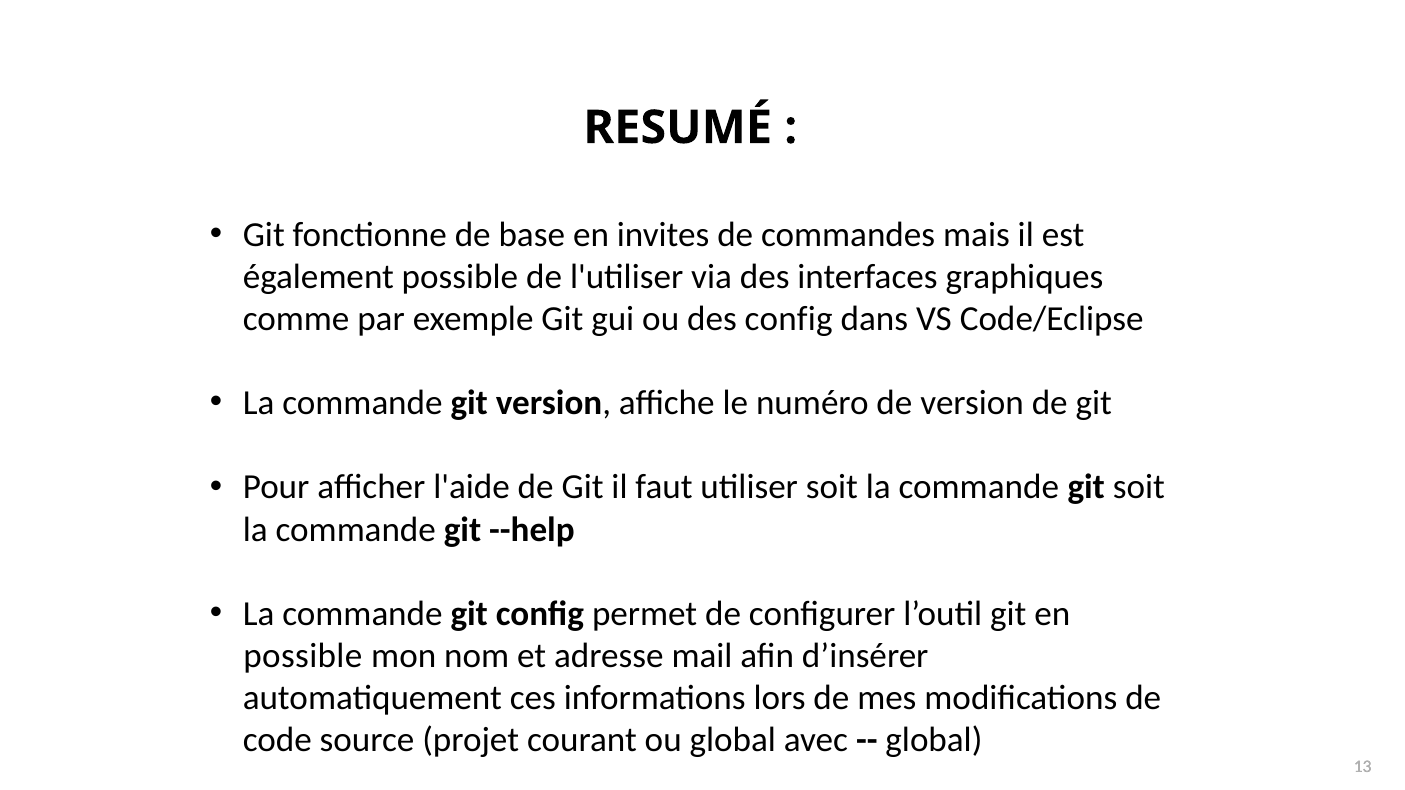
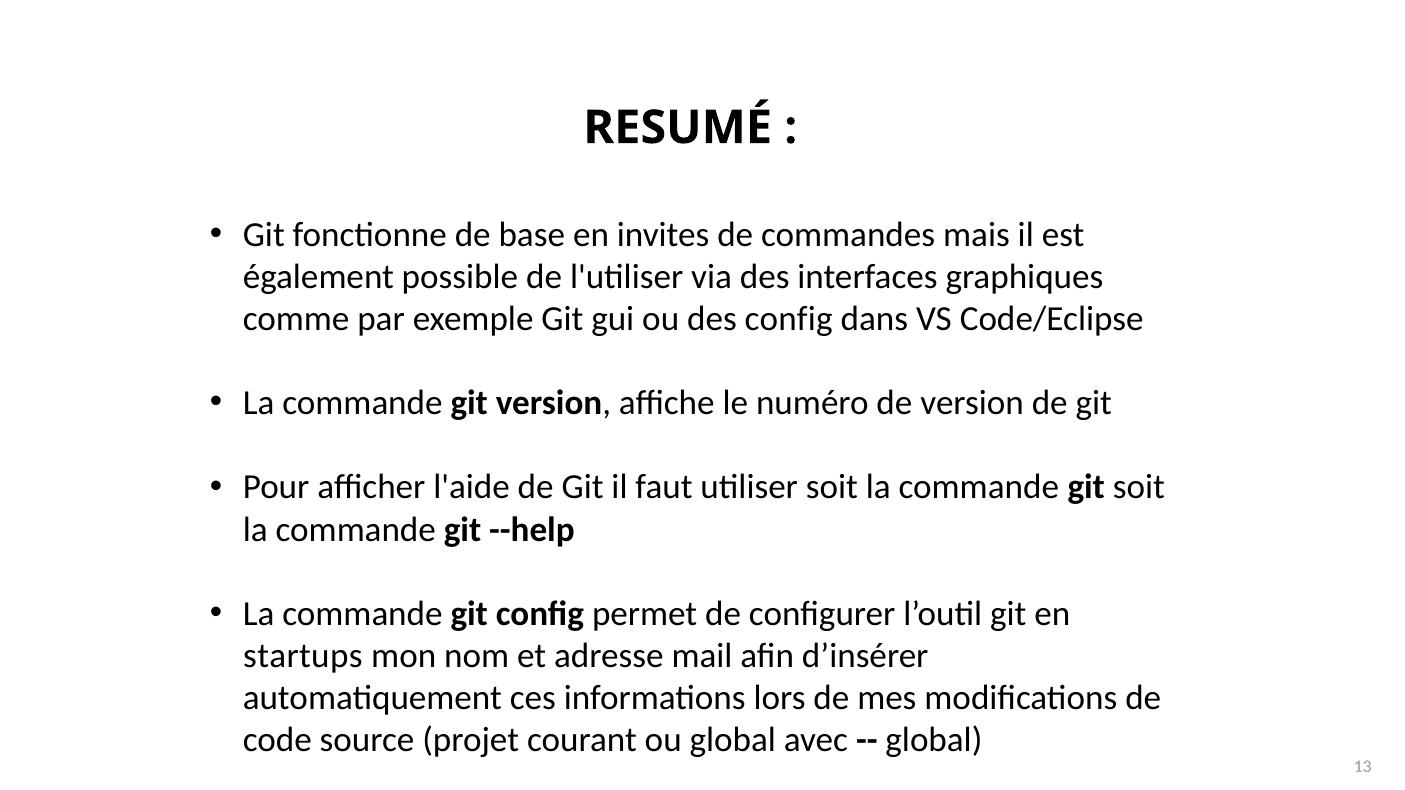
possible: possible -> startups (303, 656)
